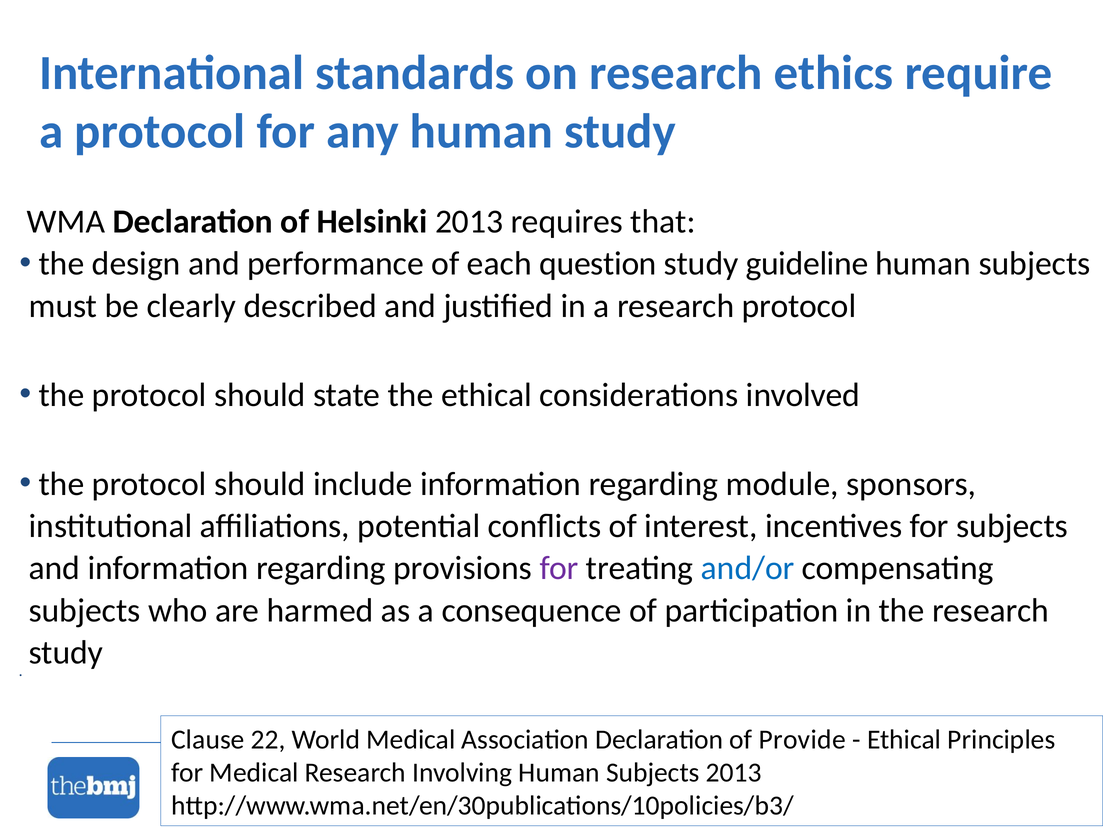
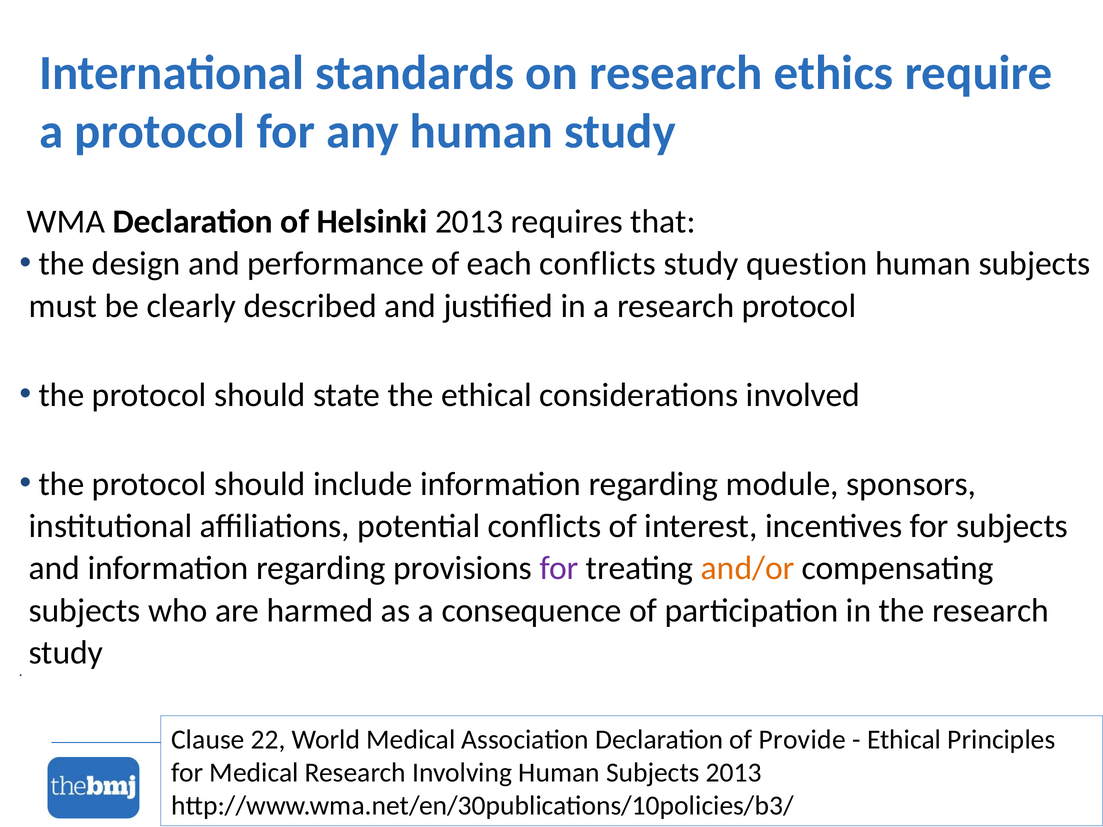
each question: question -> conflicts (598, 264)
guideline: guideline -> question (807, 264)
and/or colour: blue -> orange (748, 568)
